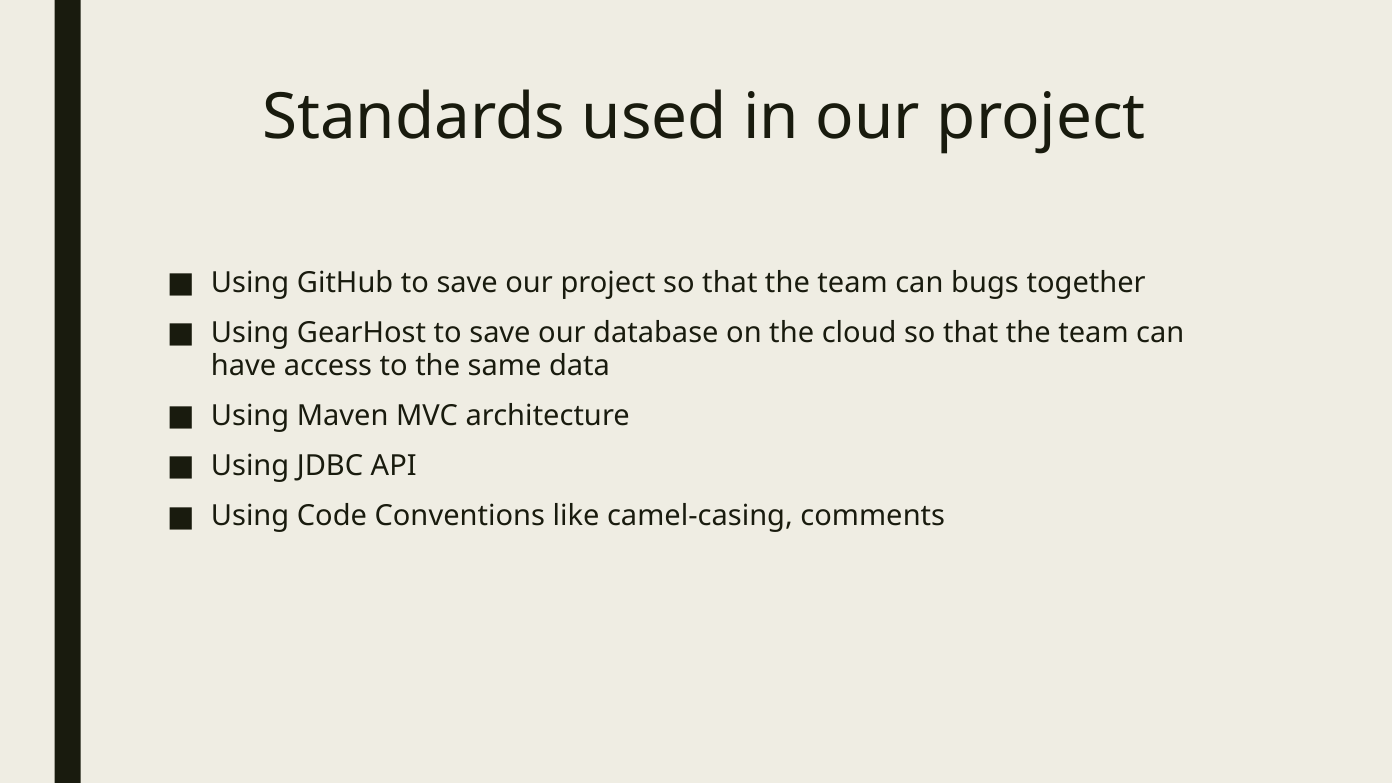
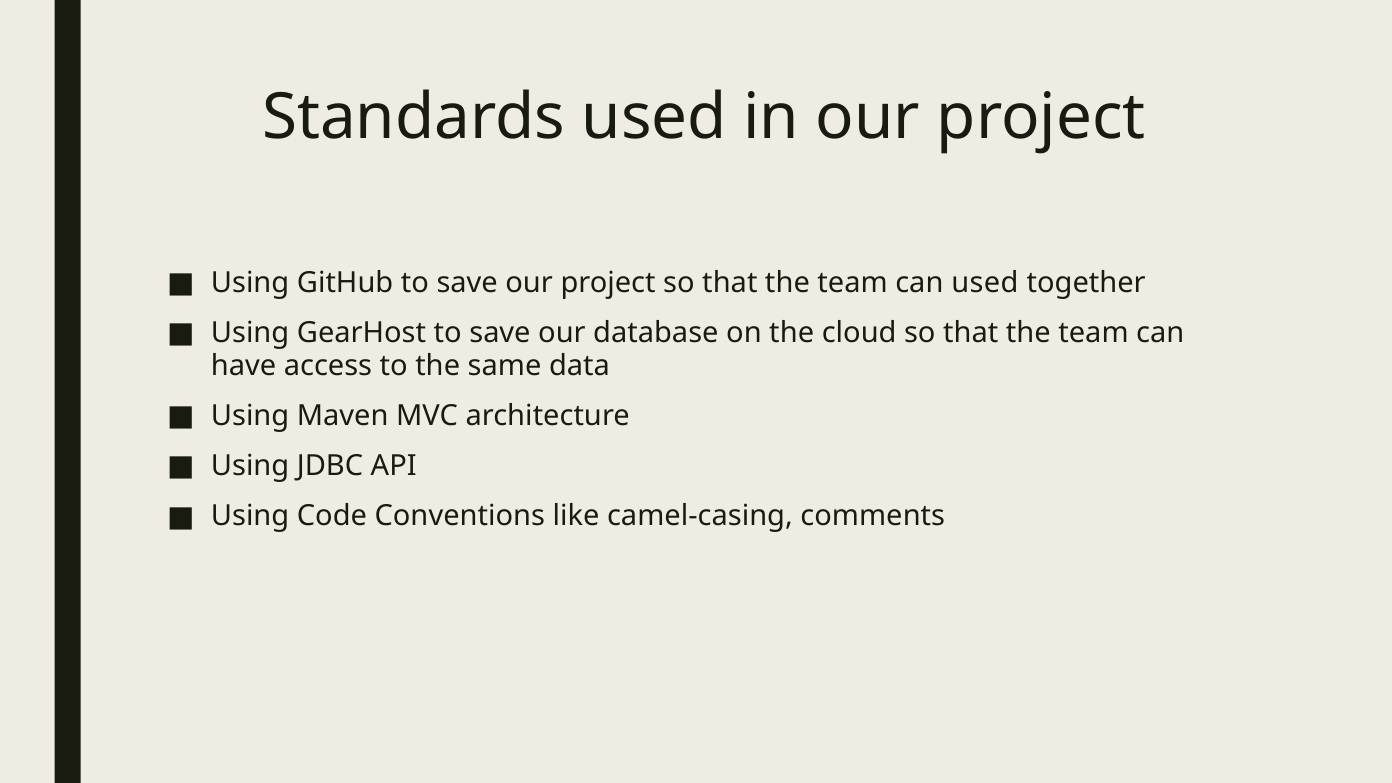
can bugs: bugs -> used (985, 283)
